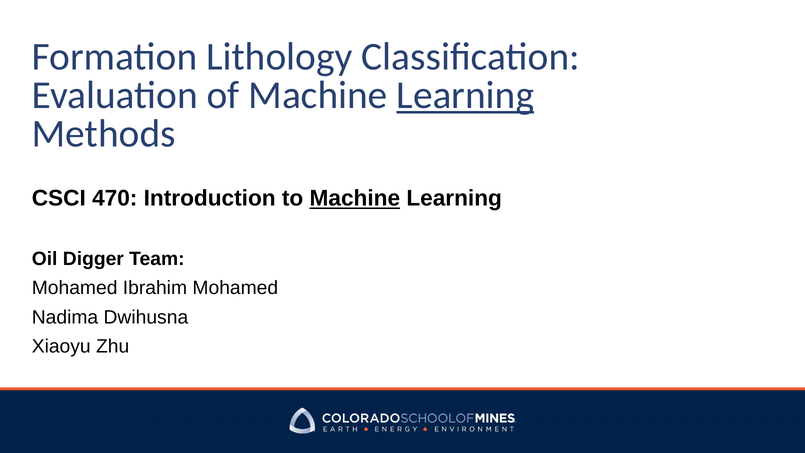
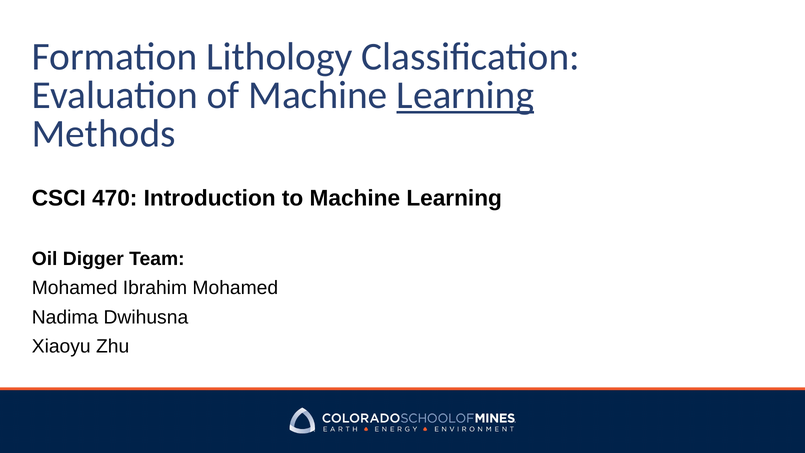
Machine underline: present -> none (355, 198)
